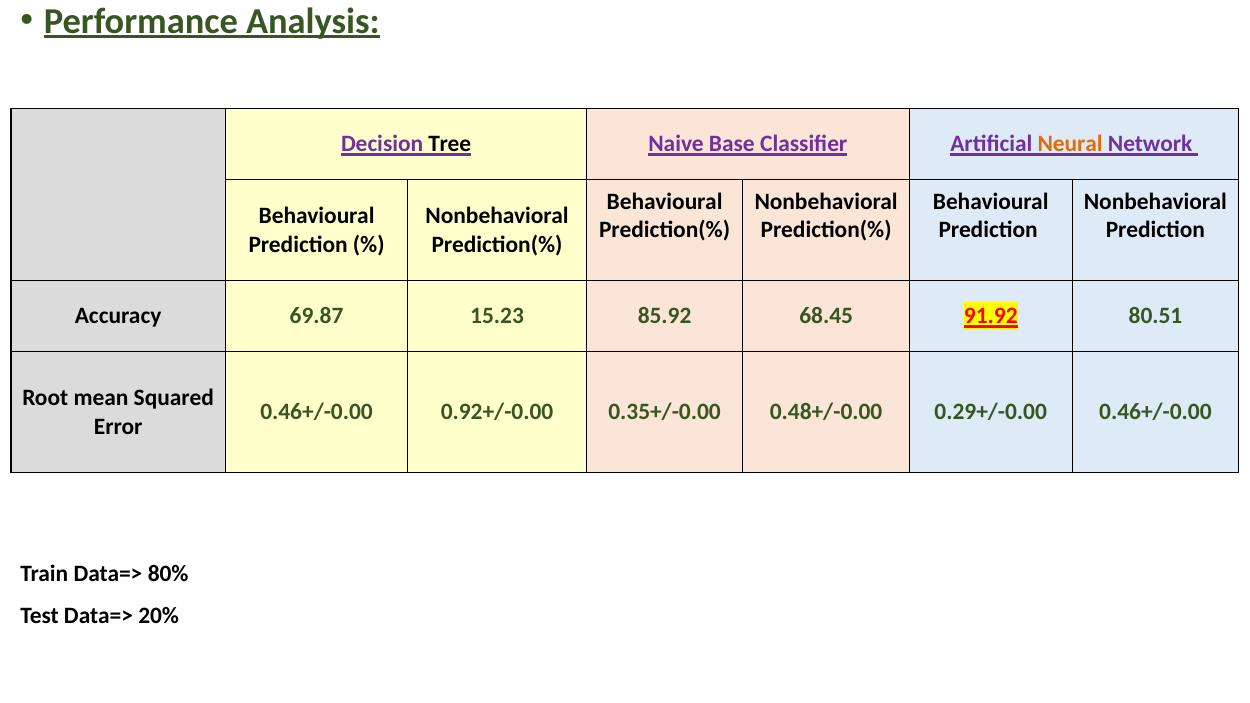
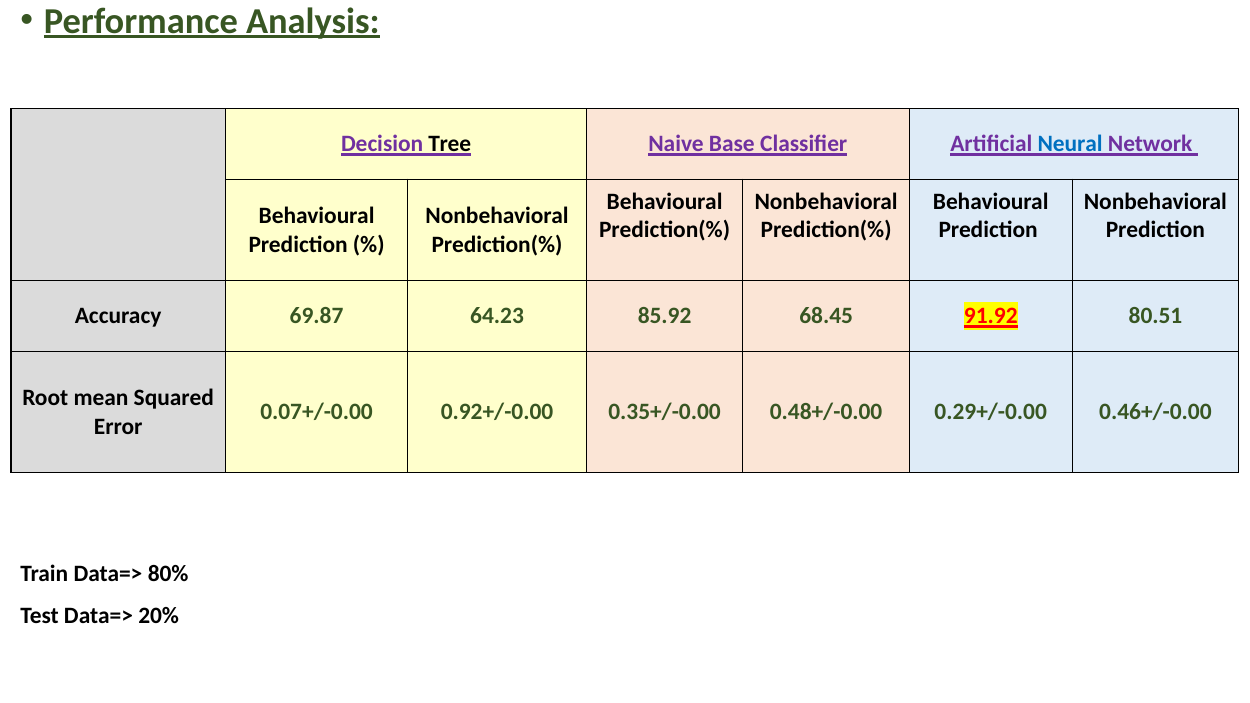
Neural colour: orange -> blue (1070, 144)
15.23: 15.23 -> 64.23 (497, 316)
0.46+/-0.00: 0.46+/-0.00 -> 0.07+/-0.00 (317, 412)
